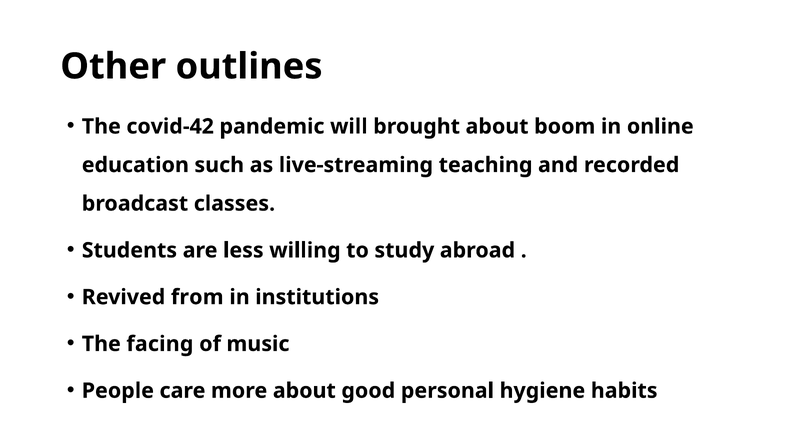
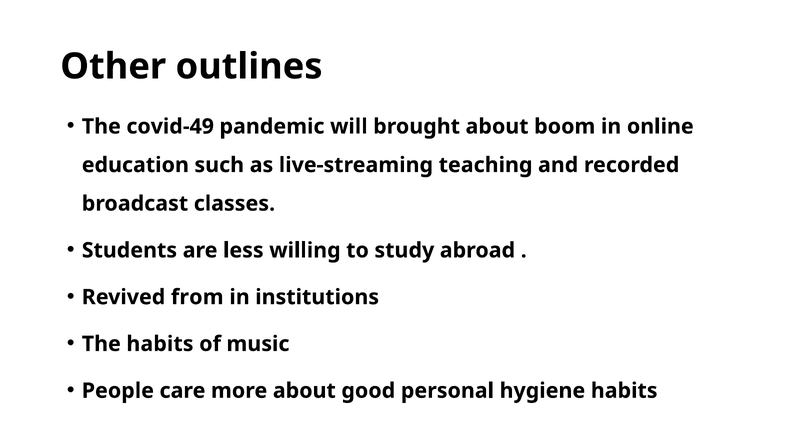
covid-42: covid-42 -> covid-49 (170, 126)
The facing: facing -> habits (160, 344)
